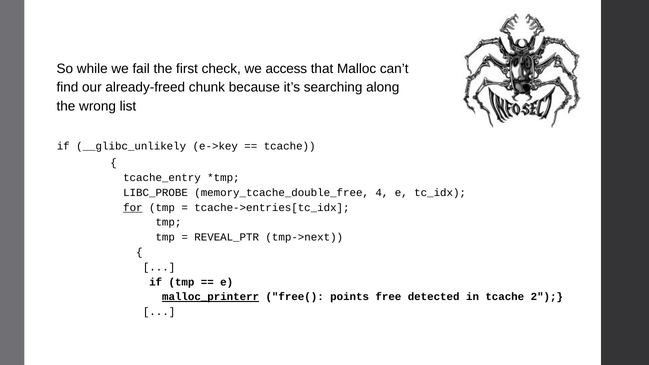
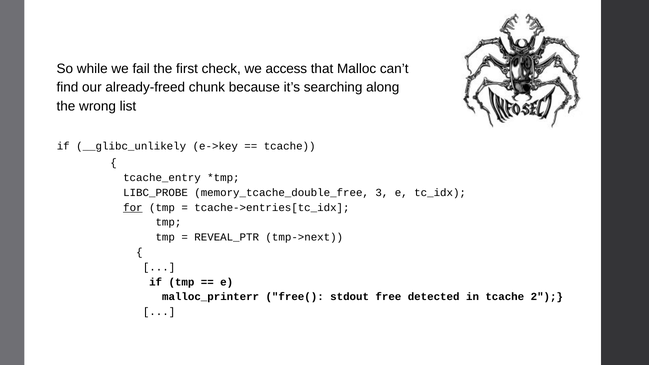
4: 4 -> 3 (382, 193)
malloc_printerr underline: present -> none (211, 297)
points: points -> stdout (350, 297)
